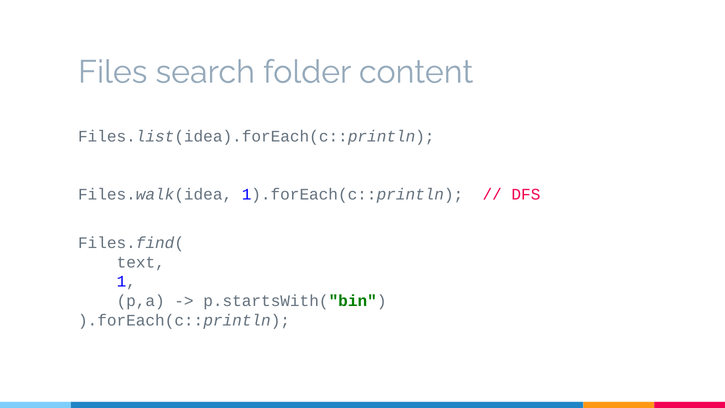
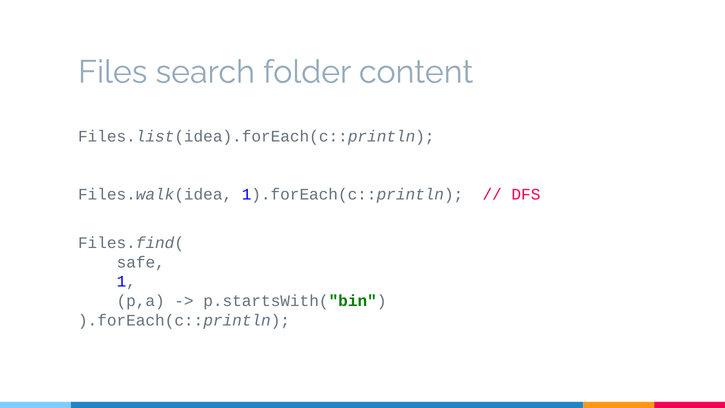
text: text -> safe (141, 262)
